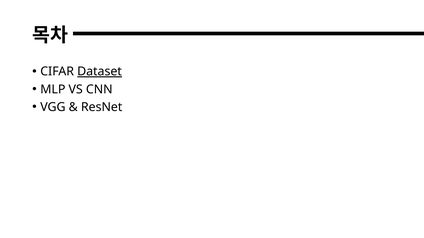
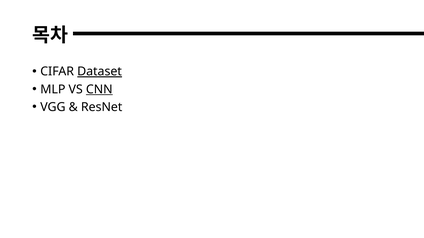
CNN underline: none -> present (99, 89)
